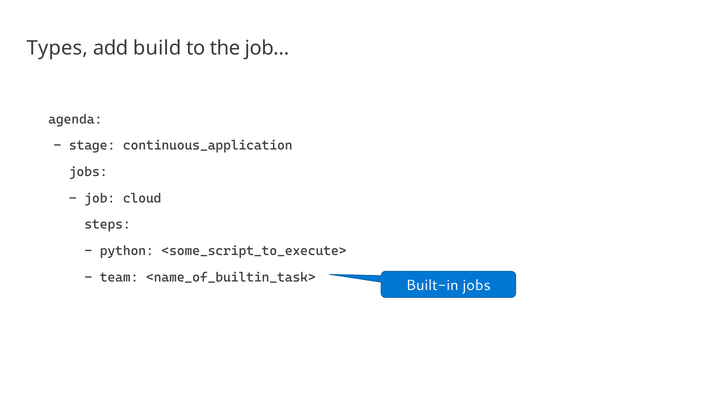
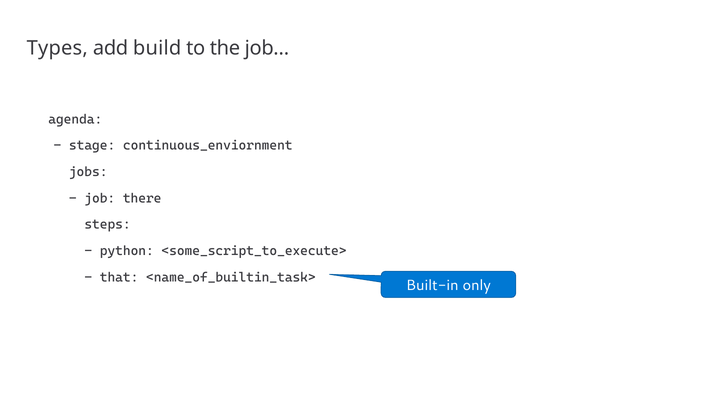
continuous_application: continuous_application -> continuous_enviornment (208, 146)
cloud: cloud -> there (142, 198)
team: team -> that (119, 278)
Built-in jobs: jobs -> only (477, 286)
